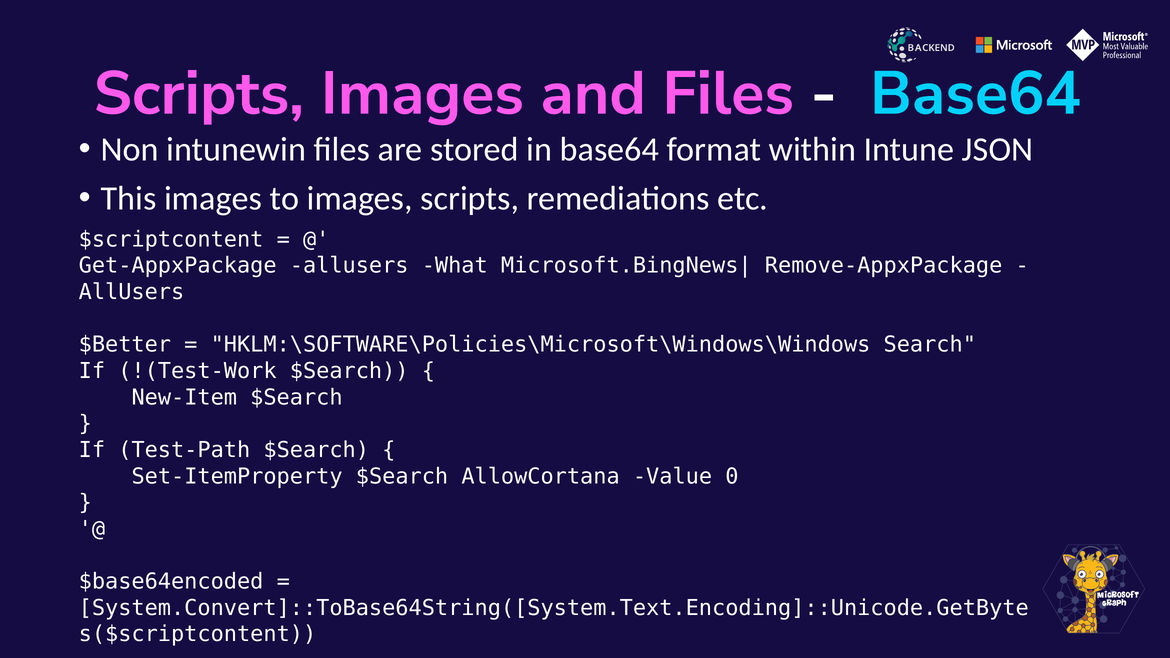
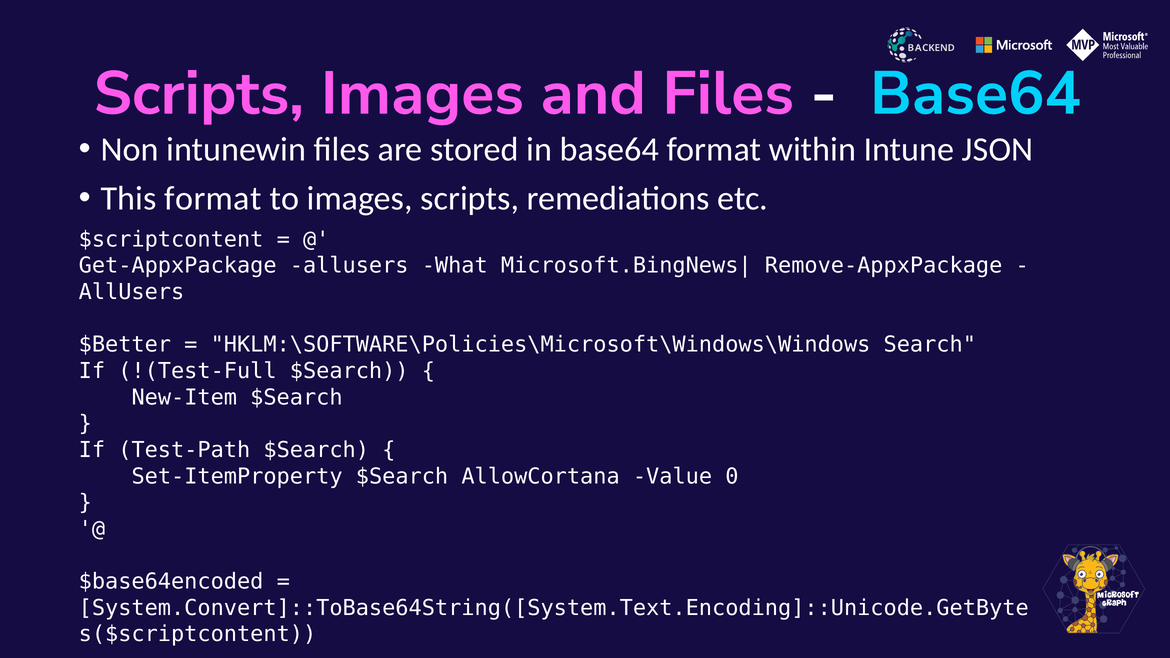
This images: images -> format (213, 198)
!(Test-Work: !(Test-Work -> !(Test-Full (197, 371)
